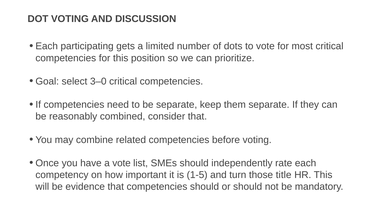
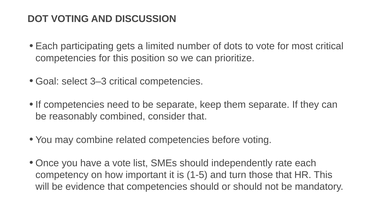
3–0: 3–0 -> 3–3 (98, 81)
those title: title -> that (284, 175)
